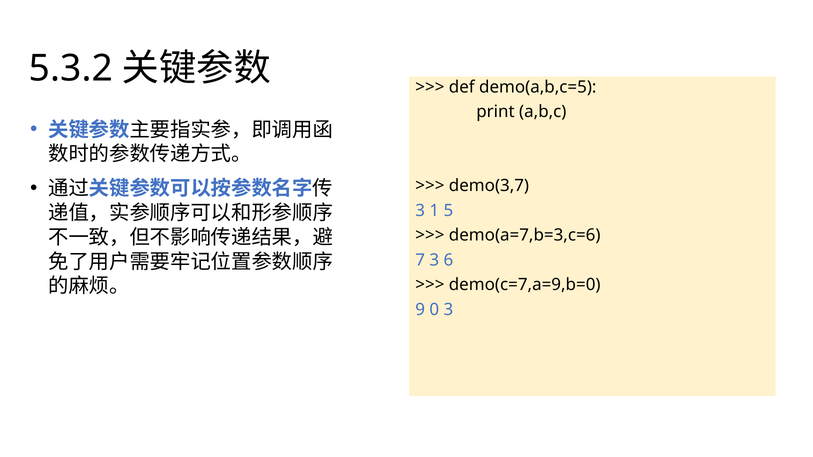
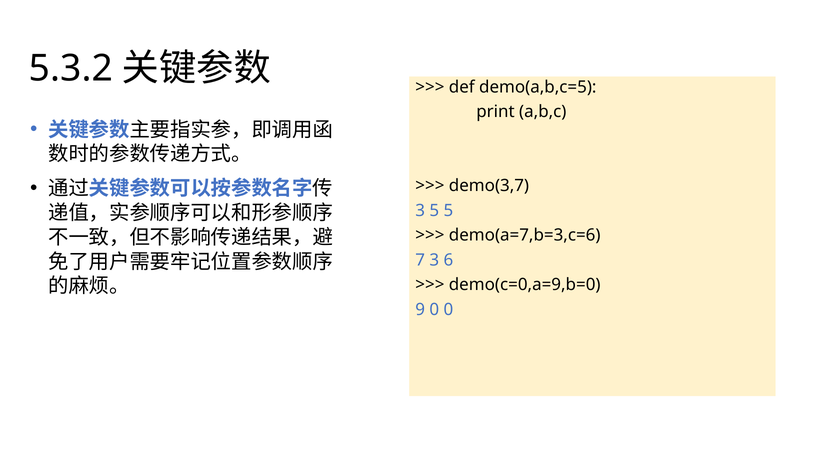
3 1: 1 -> 5 (434, 211)
demo(c=7,a=9,b=0: demo(c=7,a=9,b=0 -> demo(c=0,a=9,b=0 (525, 285)
0 3: 3 -> 0 (448, 310)
